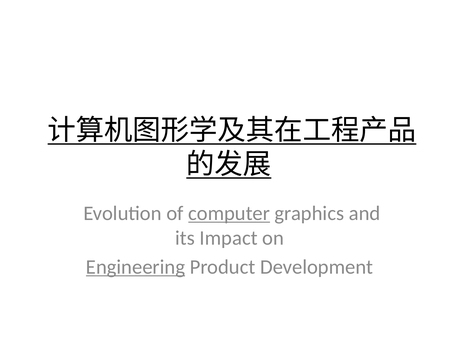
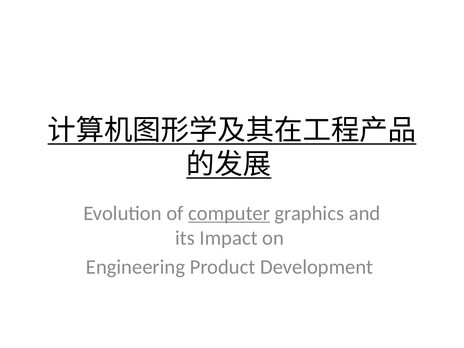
Engineering underline: present -> none (136, 267)
